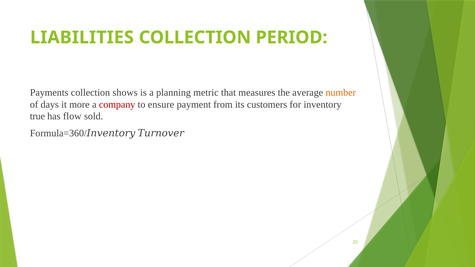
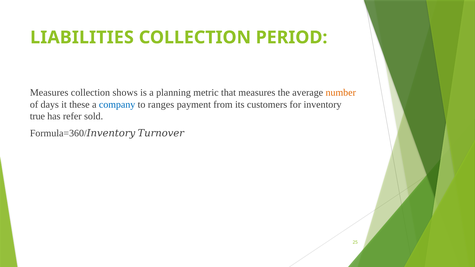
Payments: Payments -> Measures (49, 93)
more: more -> these (79, 105)
company colour: red -> blue (117, 105)
ensure: ensure -> ranges (161, 105)
flow: flow -> refer (72, 116)
